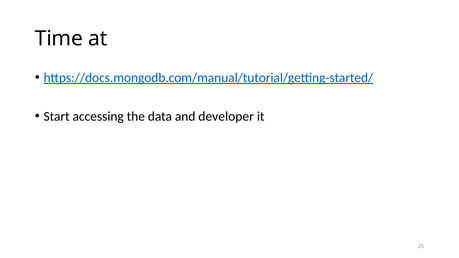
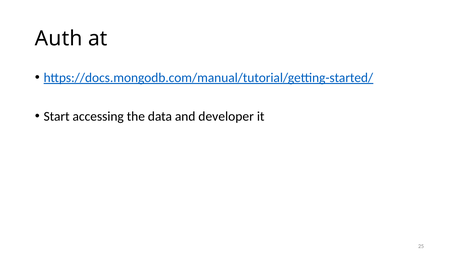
Time: Time -> Auth (59, 39)
